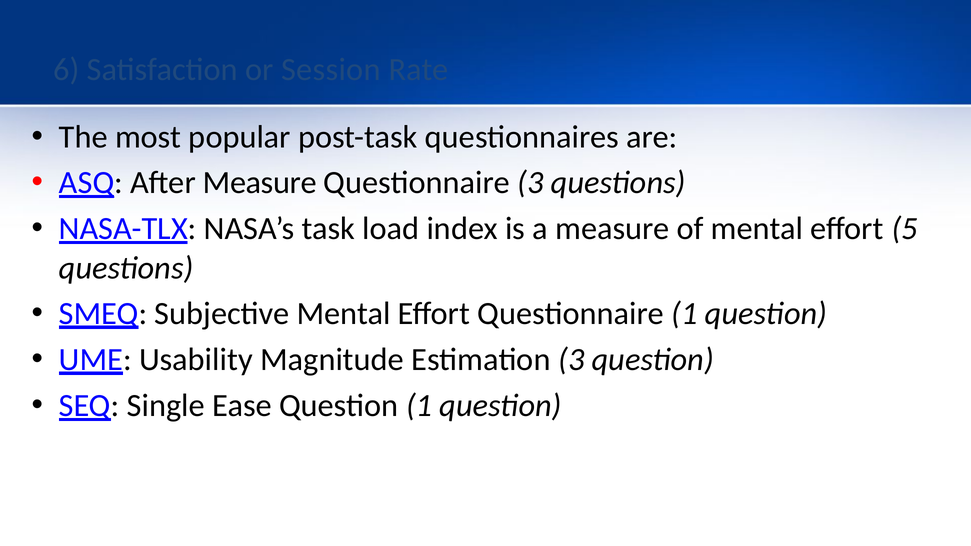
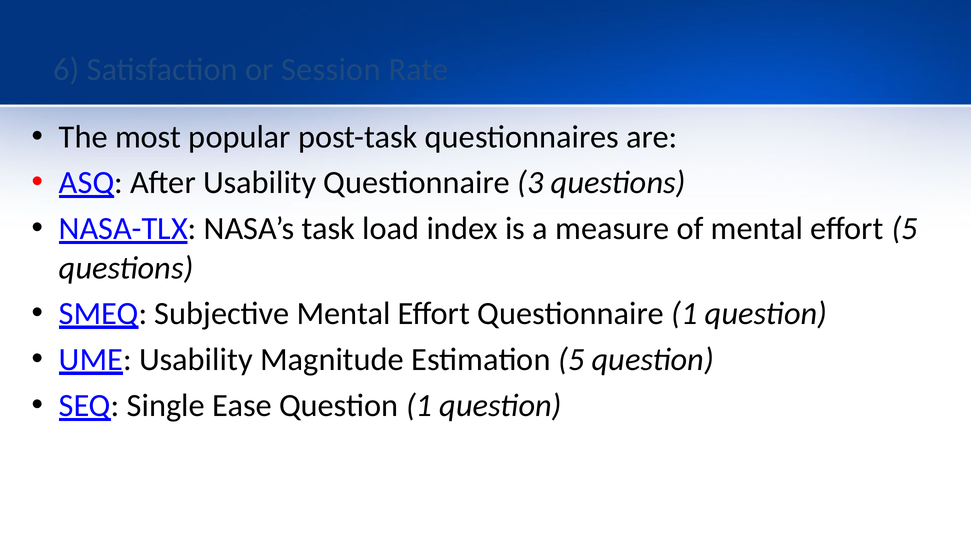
After Measure: Measure -> Usability (260, 182)
Estimation 3: 3 -> 5 (571, 359)
